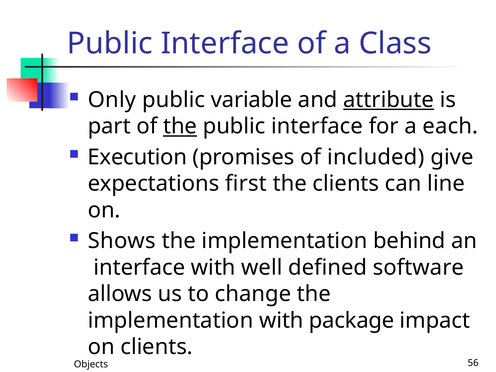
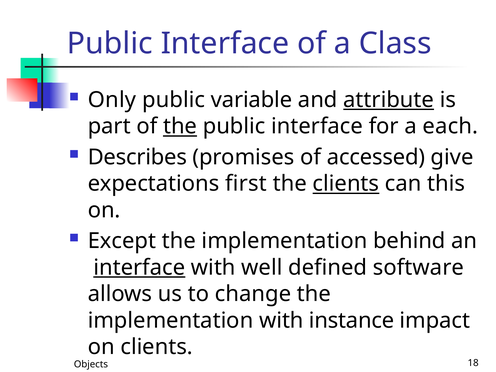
Execution: Execution -> Describes (137, 157)
included: included -> accessed (376, 157)
clients underline: none -> present (346, 184)
line: line -> this (446, 184)
Shows: Shows -> Except (122, 241)
interface underline: none -> present (139, 267)
package: package -> instance (352, 320)
56: 56 -> 18 (473, 363)
